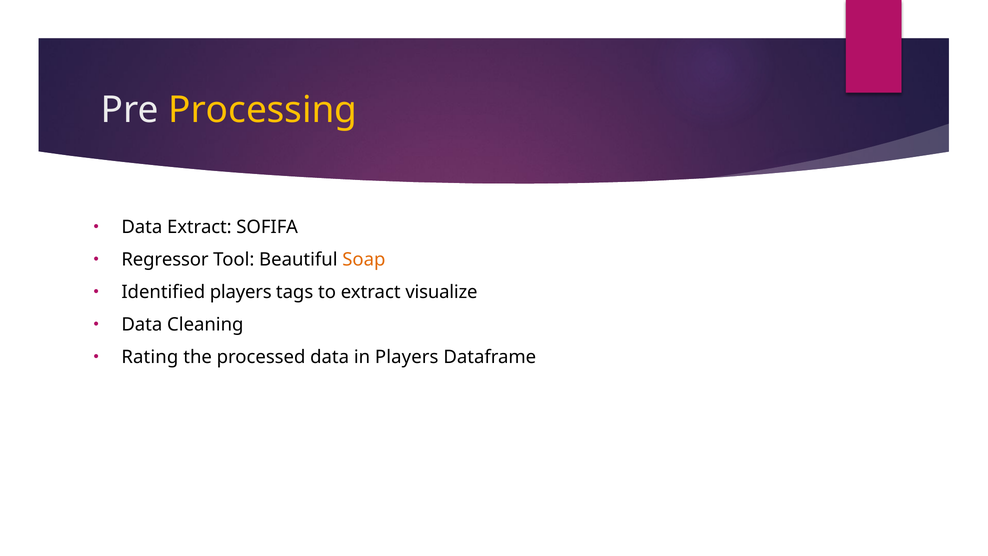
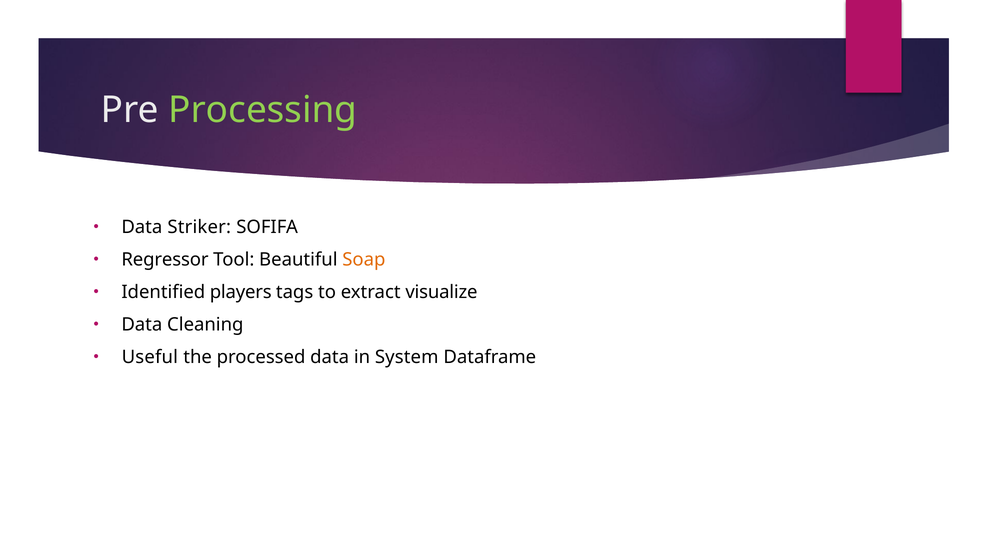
Processing colour: yellow -> light green (263, 110)
Data Extract: Extract -> Striker (199, 227)
Rating: Rating -> Useful (150, 357)
in Players: Players -> System (407, 357)
